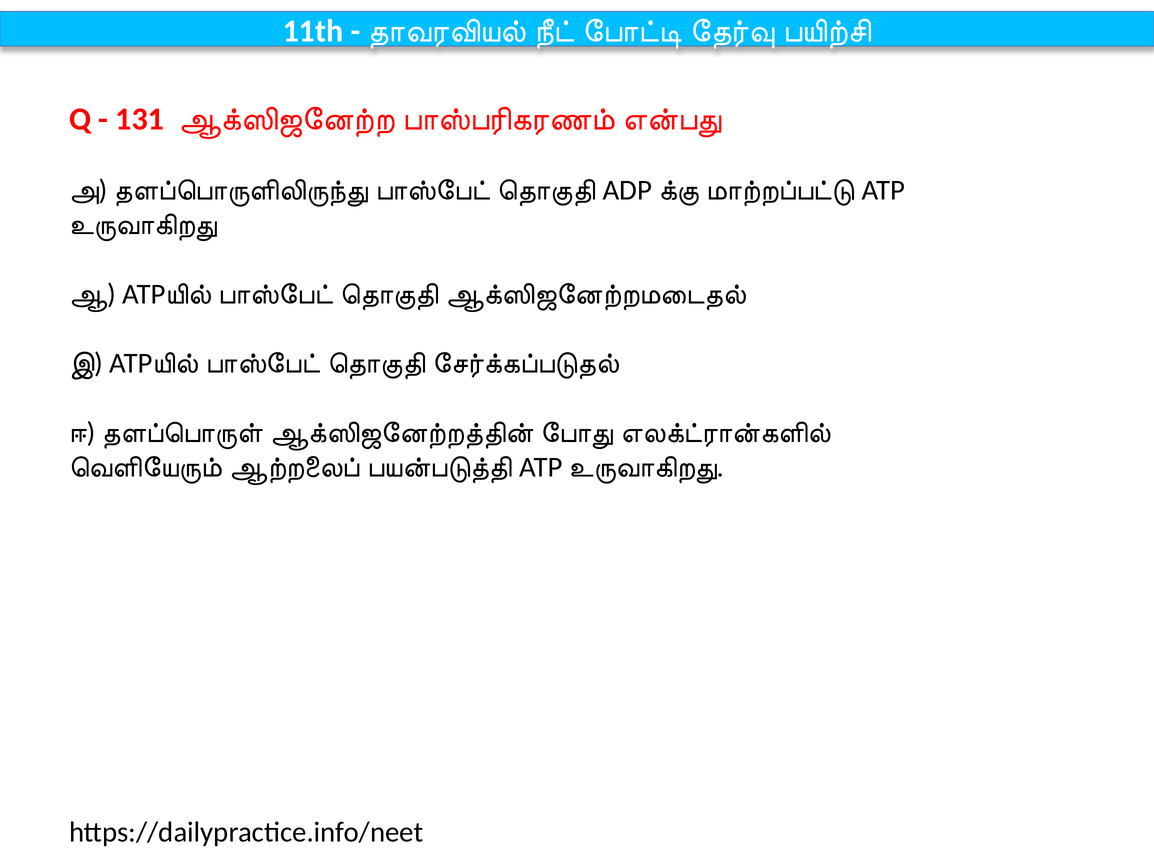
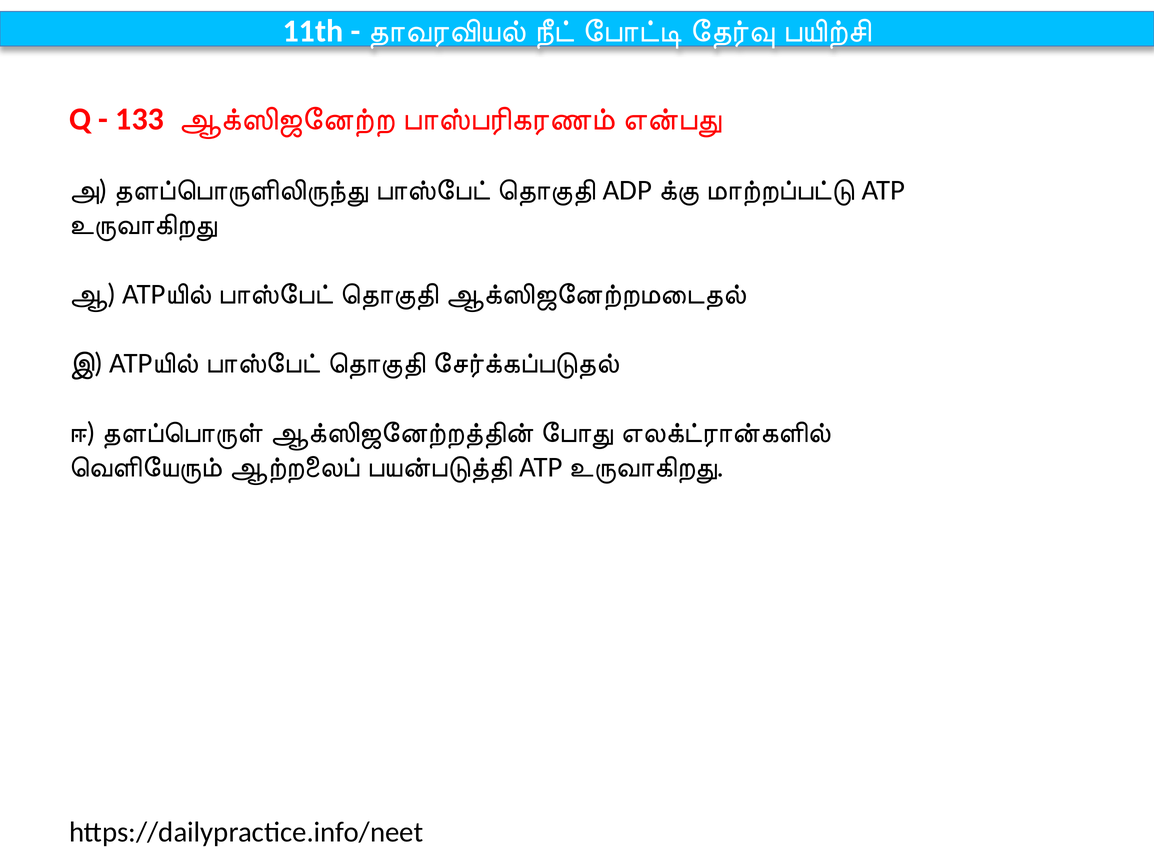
131: 131 -> 133 (140, 119)
